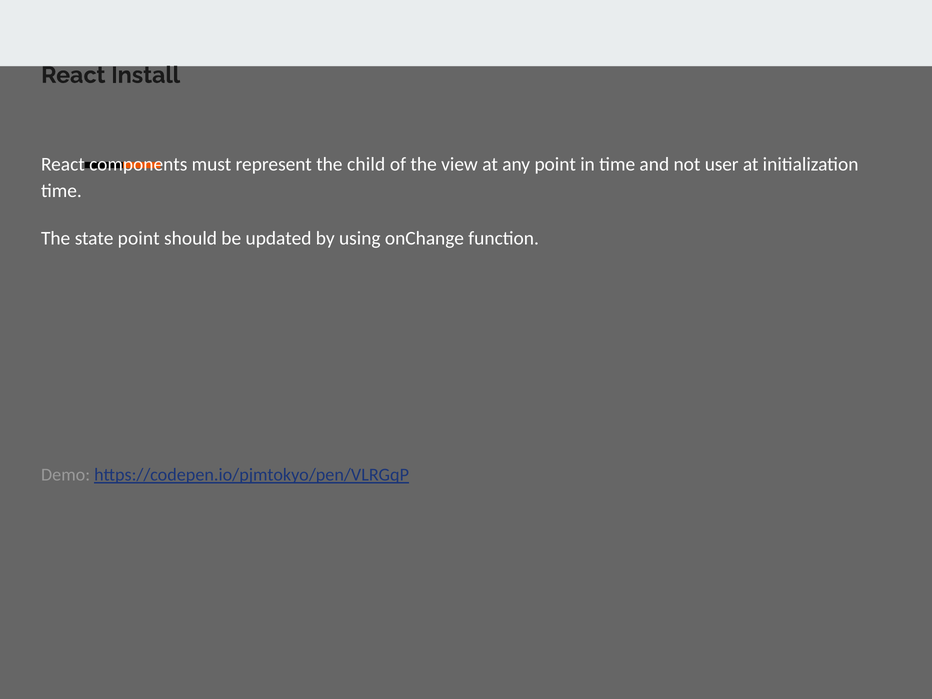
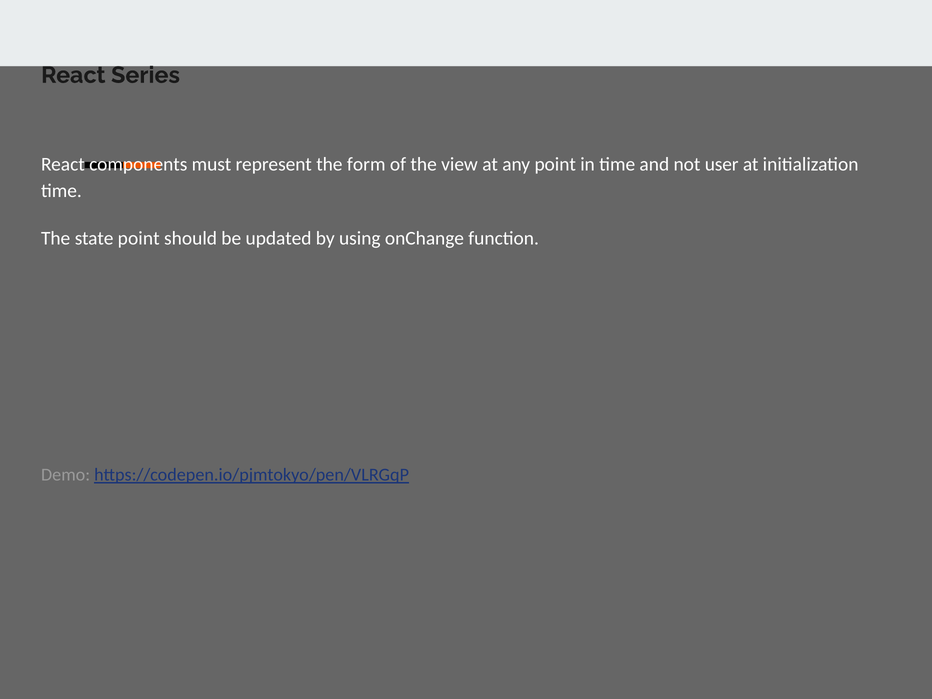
Install: Install -> Series (146, 75)
child: child -> form (366, 164)
